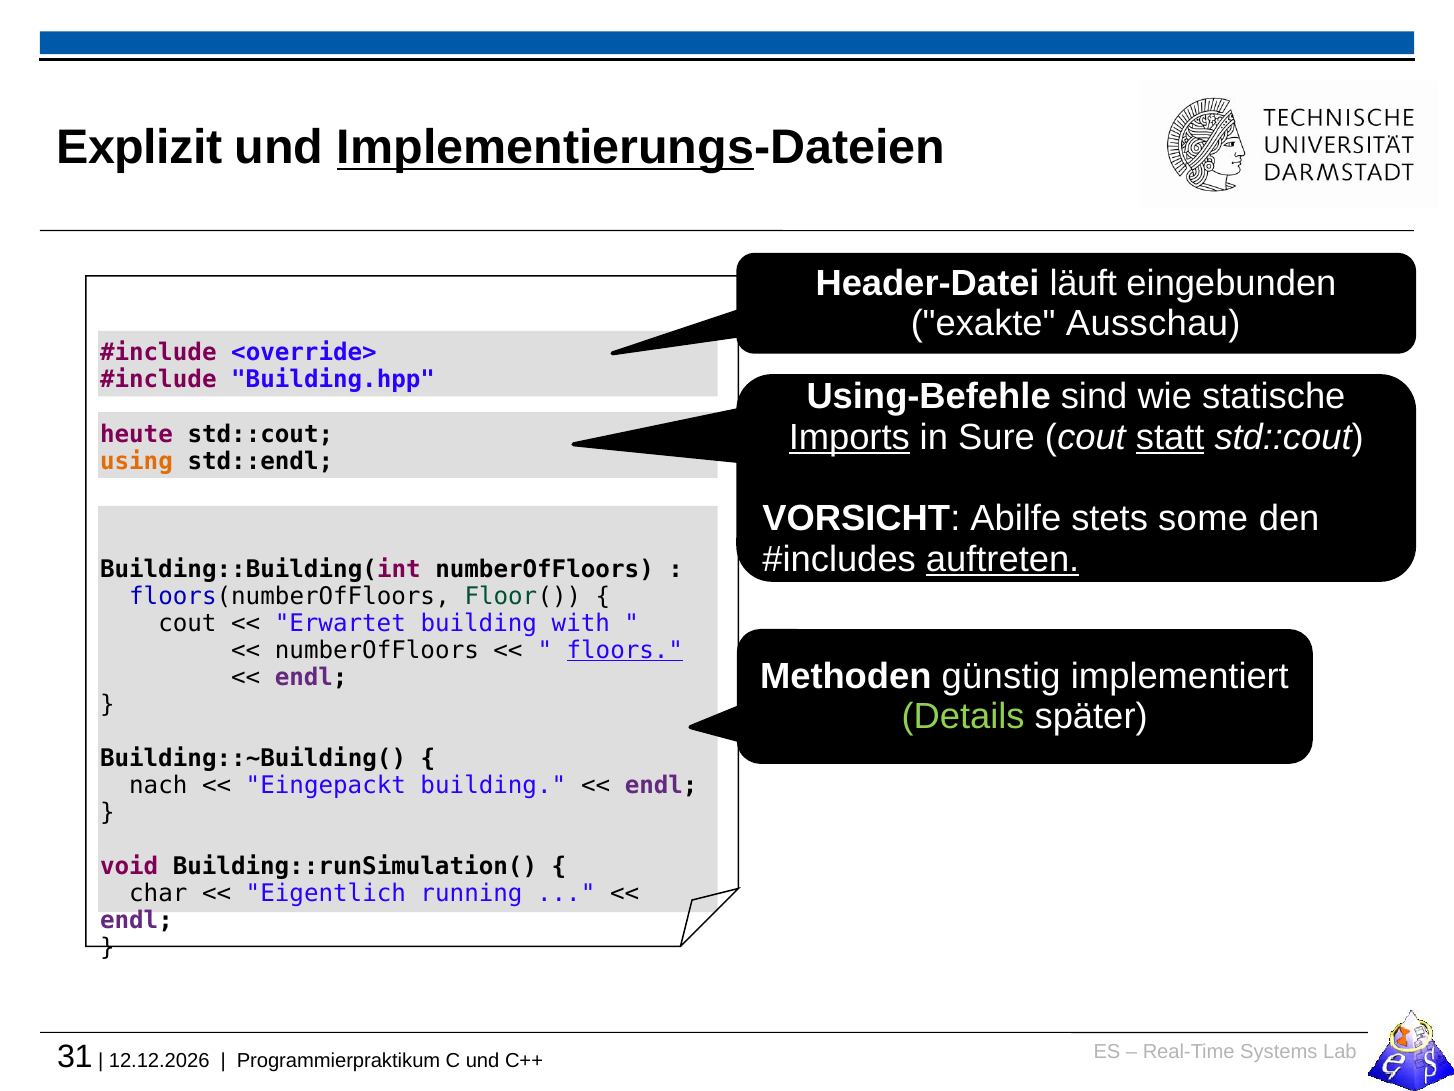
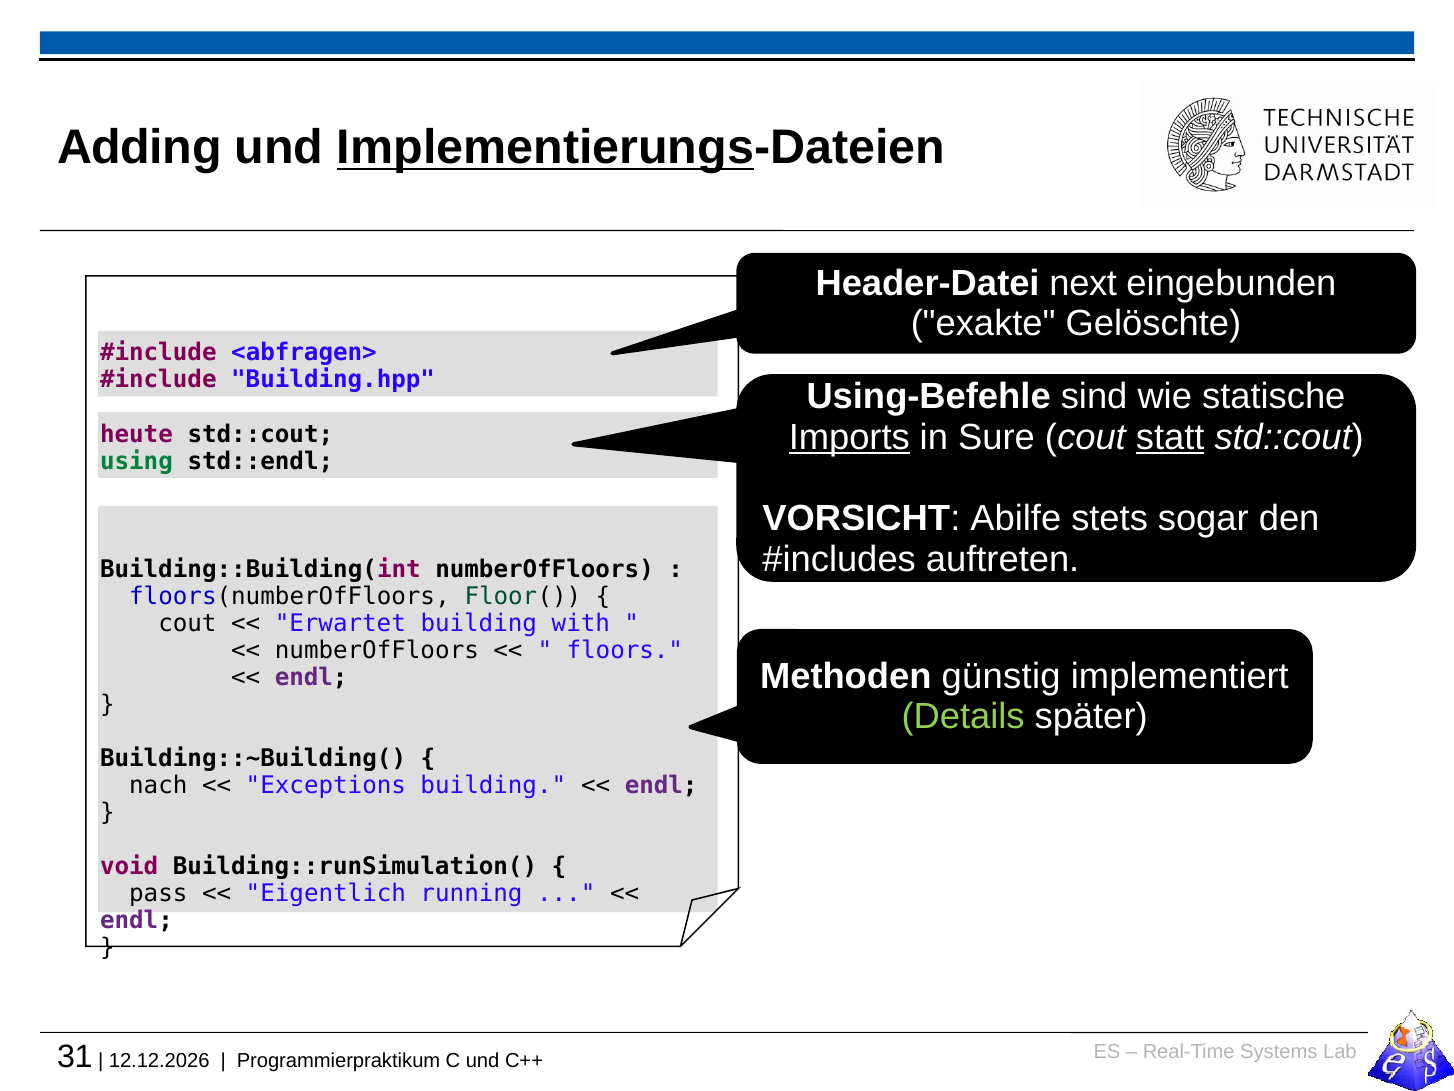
Explizit: Explizit -> Adding (139, 148)
läuft: läuft -> next (1083, 283)
Ausschau: Ausschau -> Gelöschte (1153, 324)
<override>: <override> -> <abfragen> (304, 353)
using colour: orange -> green (136, 461)
some: some -> sogar (1203, 518)
auftreten underline: present -> none (1003, 559)
floors underline: present -> none (625, 650)
Eingepackt: Eingepackt -> Exceptions (326, 785)
char: char -> pass (158, 893)
